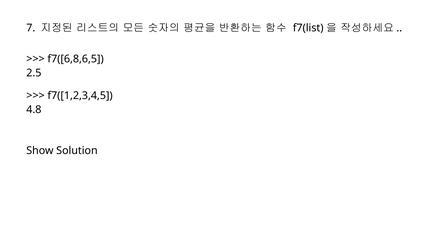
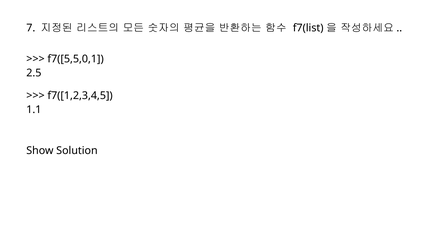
f7([6,8,6,5: f7([6,8,6,5 -> f7([5,5,0,1 (76, 59)
4.8: 4.8 -> 1.1 (34, 109)
